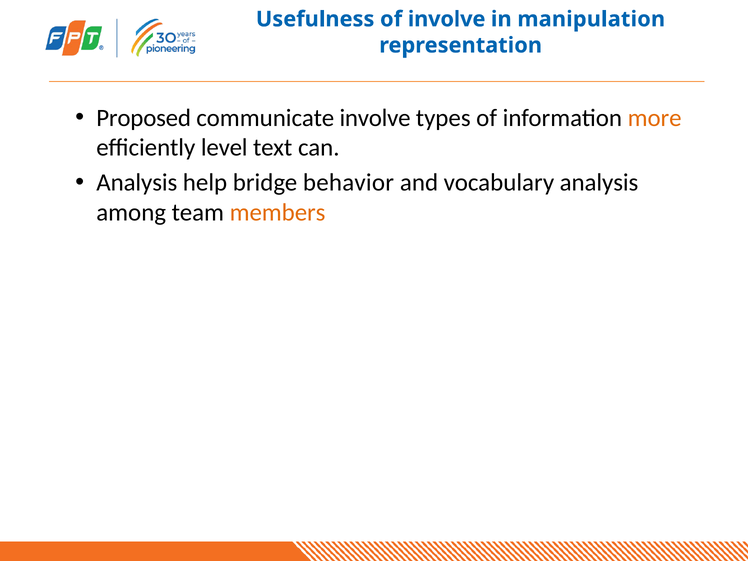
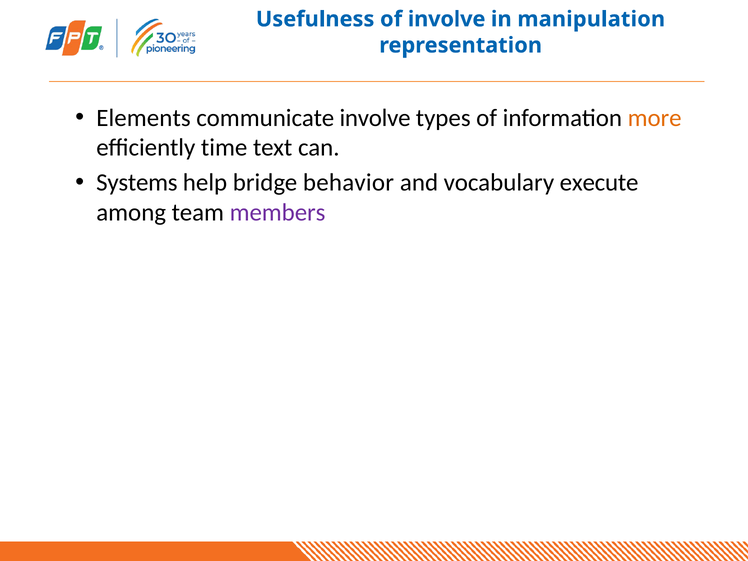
Proposed: Proposed -> Elements (144, 118)
level: level -> time (224, 148)
Analysis: Analysis -> Systems (137, 183)
vocabulary analysis: analysis -> execute (599, 183)
members colour: orange -> purple (278, 213)
